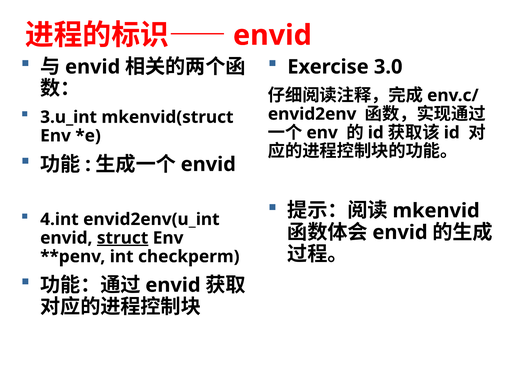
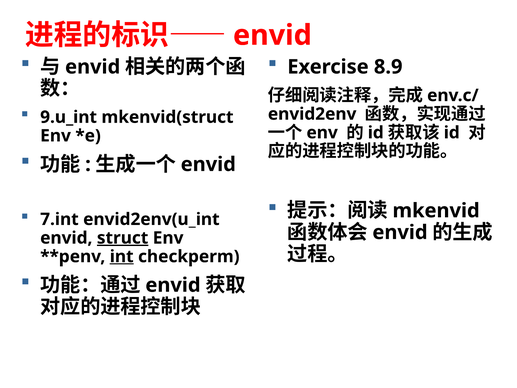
3.0: 3.0 -> 8.9 (388, 67)
3.u_int: 3.u_int -> 9.u_int (69, 117)
4.int: 4.int -> 7.int (59, 219)
int underline: none -> present (122, 256)
